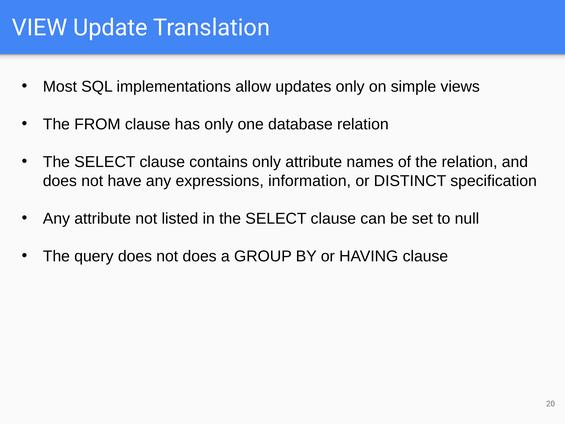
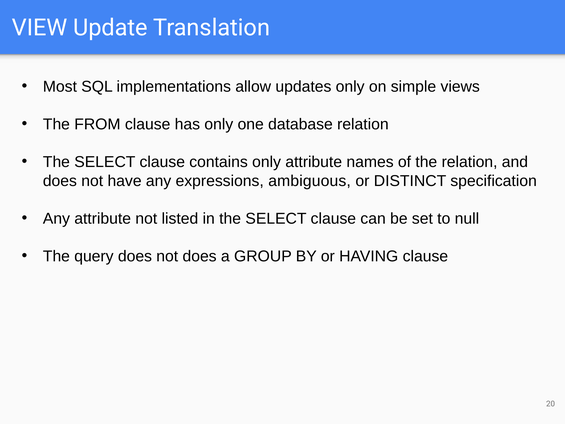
information: information -> ambiguous (310, 181)
